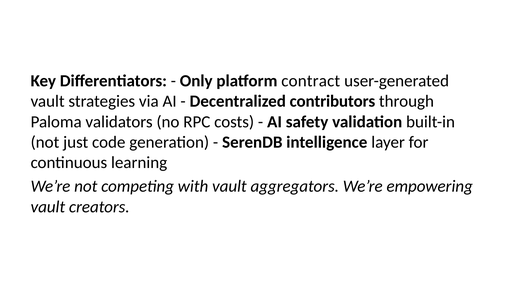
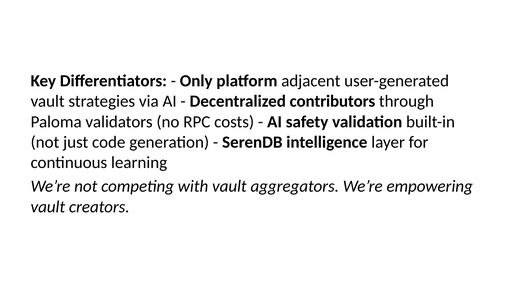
contract: contract -> adjacent (311, 81)
